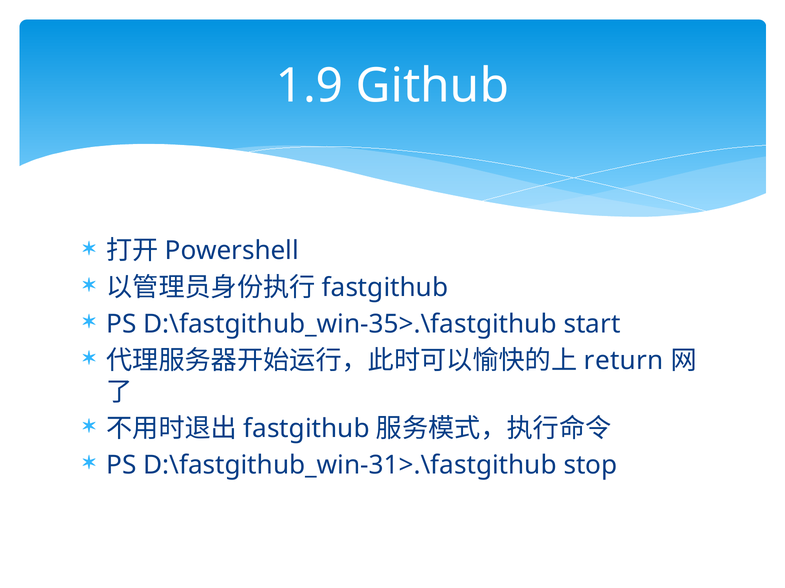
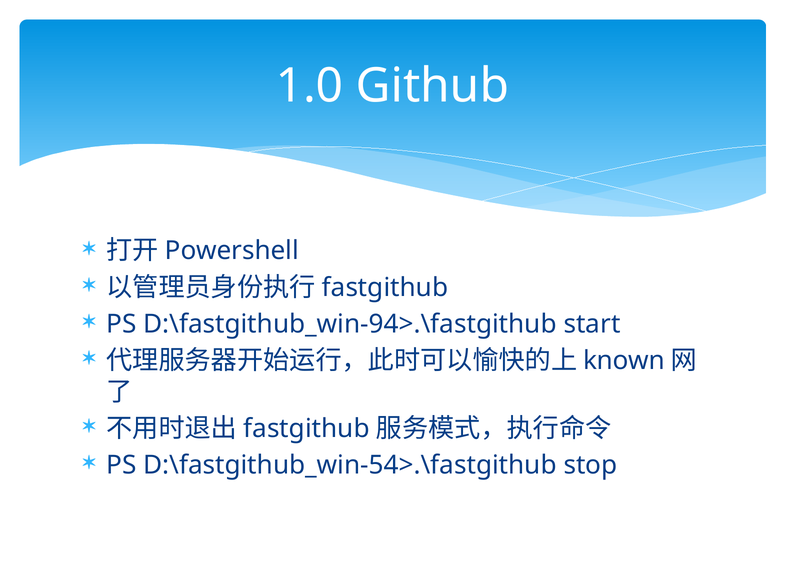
1.9: 1.9 -> 1.0 (309, 86)
D:\fastgithub_win-35>.\fastgithub: D:\fastgithub_win-35>.\fastgithub -> D:\fastgithub_win-94>.\fastgithub (350, 324)
return: return -> known (624, 361)
D:\fastgithub_win-31>.\fastgithub: D:\fastgithub_win-31>.\fastgithub -> D:\fastgithub_win-54>.\fastgithub (350, 466)
